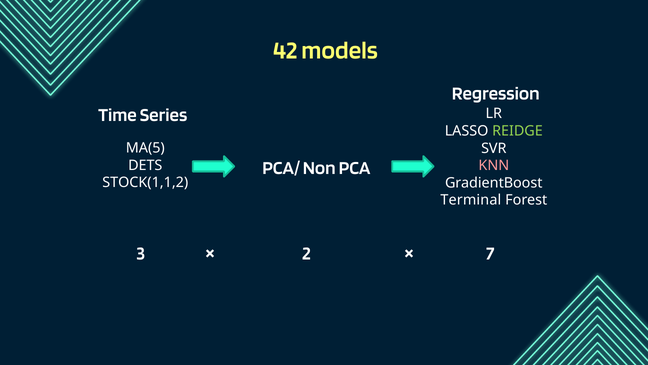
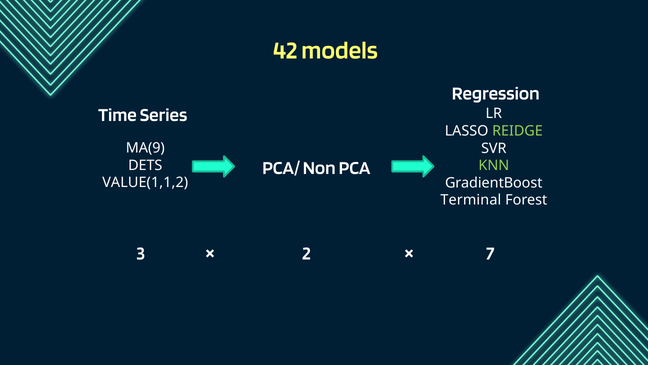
MA(5: MA(5 -> MA(9 (145, 148)
KNN colour: pink -> light green (494, 165)
STOCK(1,1,2: STOCK(1,1,2 -> VALUE(1,1,2 (145, 182)
